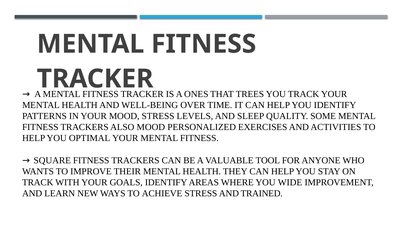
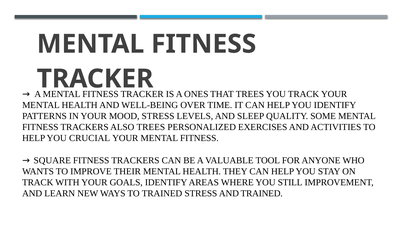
ALSO MOOD: MOOD -> TREES (151, 127)
OPTIMAL: OPTIMAL -> CRUCIAL (90, 138)
WIDE: WIDE -> STILL (290, 183)
TO ACHIEVE: ACHIEVE -> TRAINED (162, 194)
